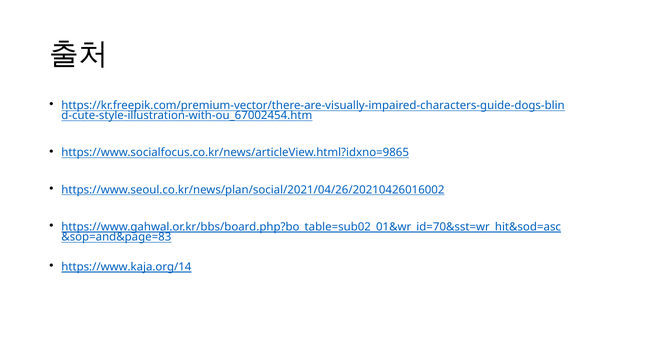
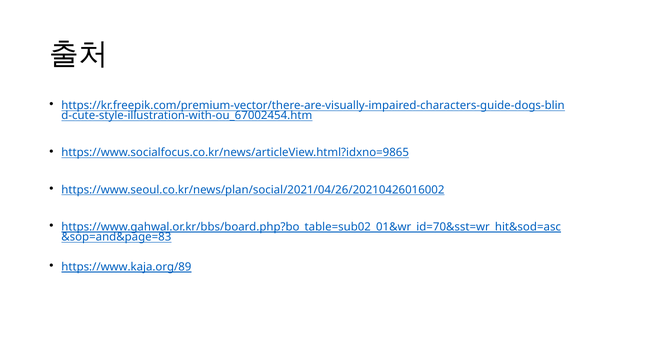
https://www.kaja.org/14: https://www.kaja.org/14 -> https://www.kaja.org/89 (126, 267)
